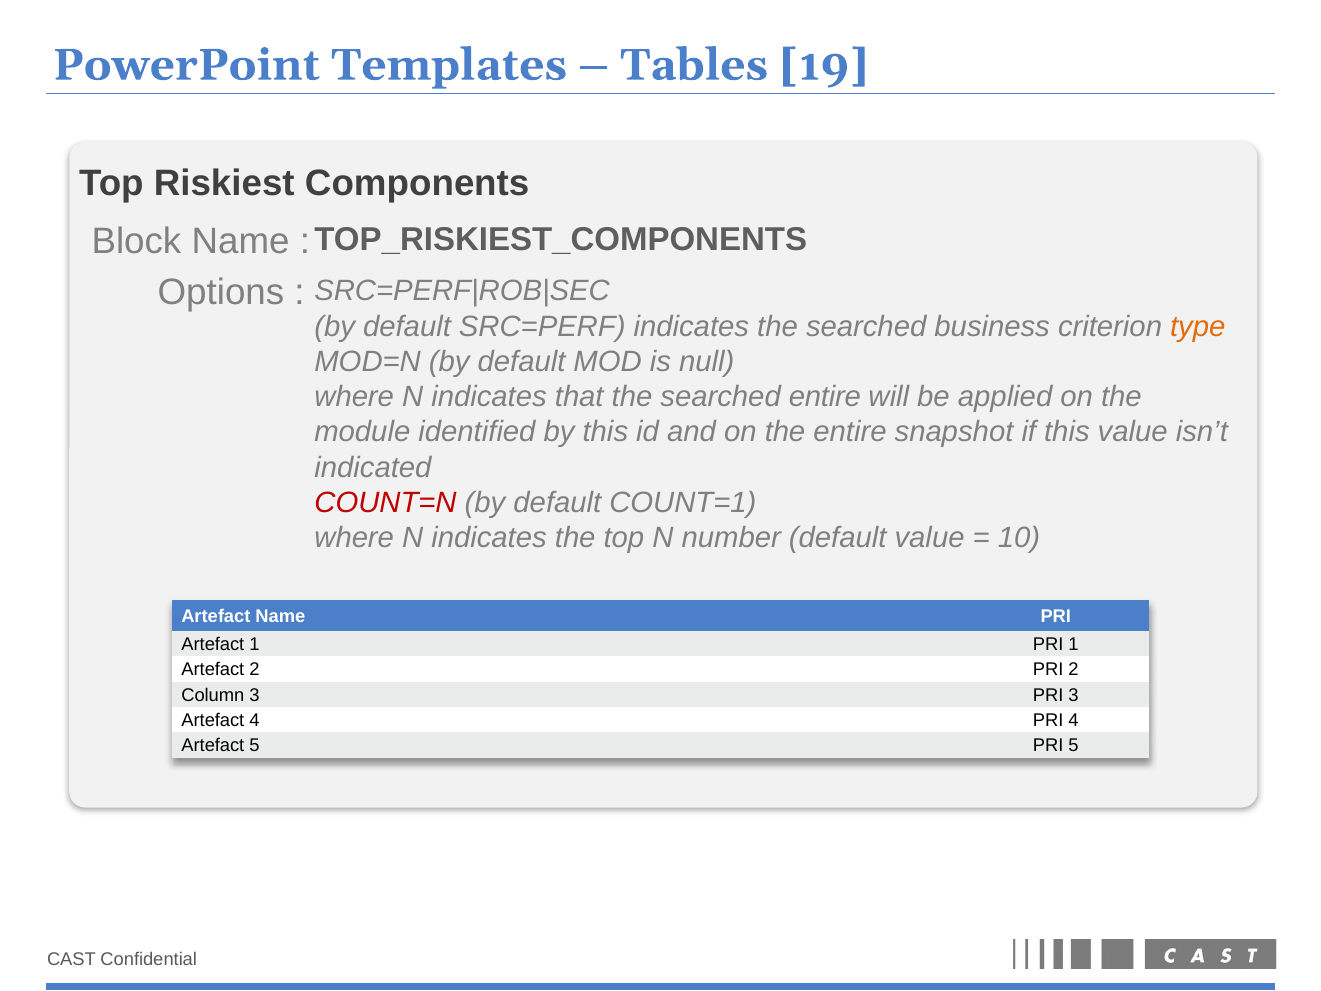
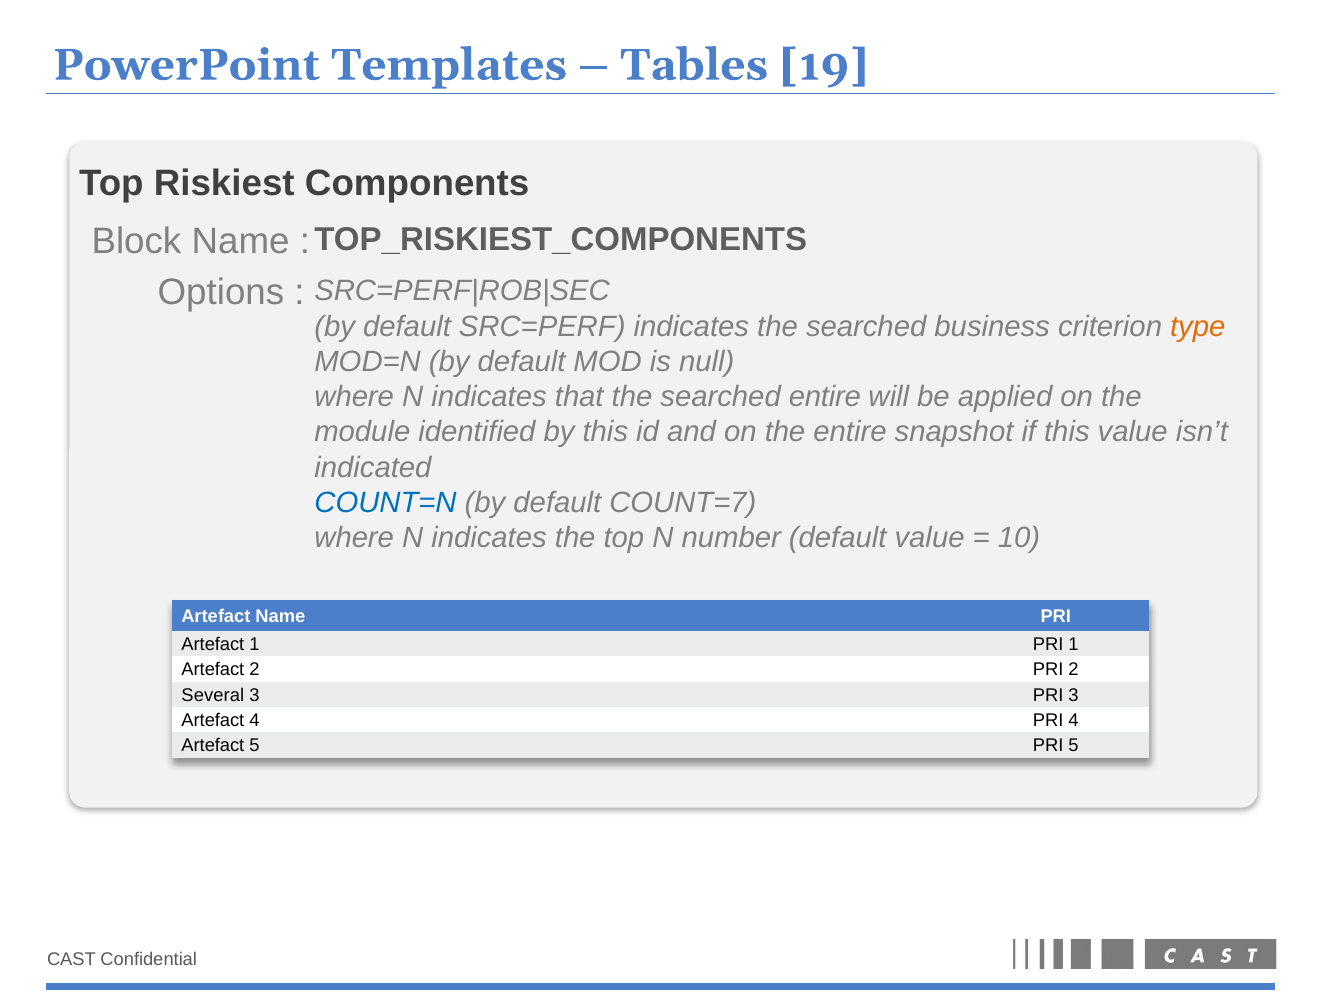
COUNT=N colour: red -> blue (386, 502)
COUNT=1: COUNT=1 -> COUNT=7 (683, 502)
Column: Column -> Several (213, 695)
